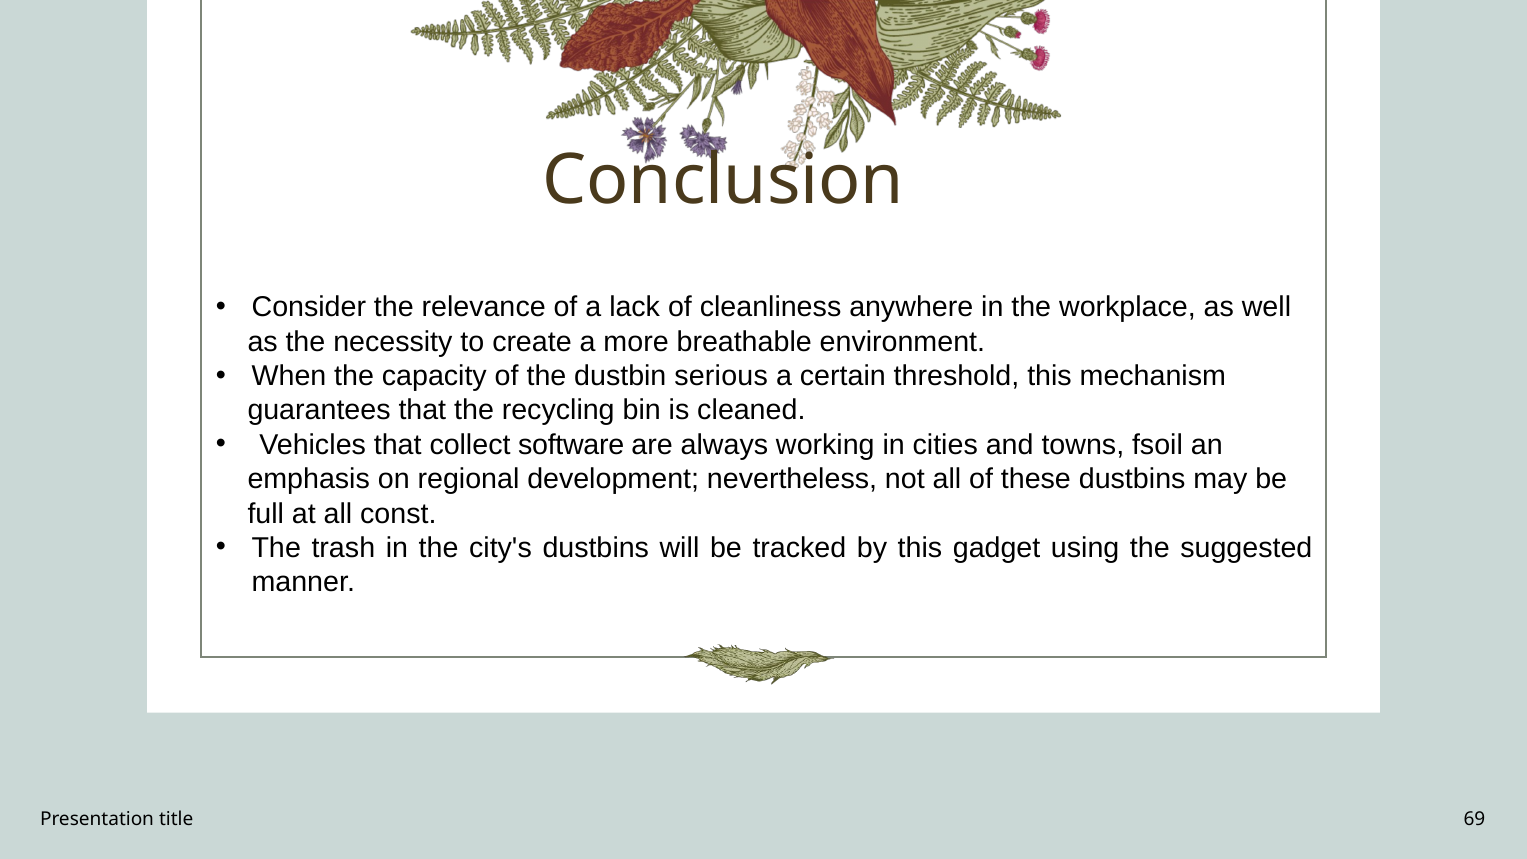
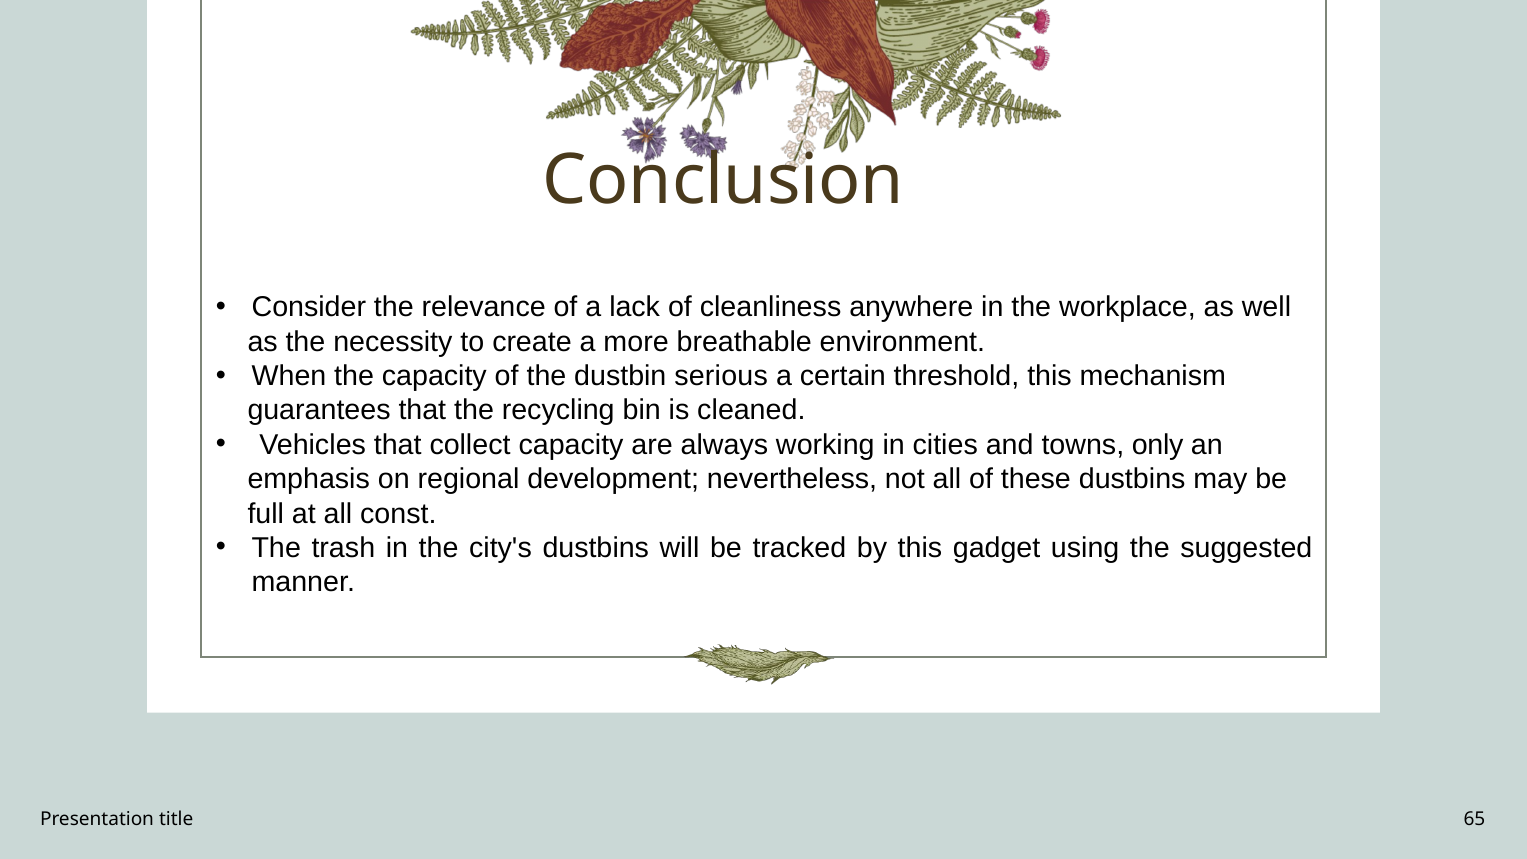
collect software: software -> capacity (571, 445)
fsoil: fsoil -> only (1158, 445)
69: 69 -> 65 (1475, 819)
